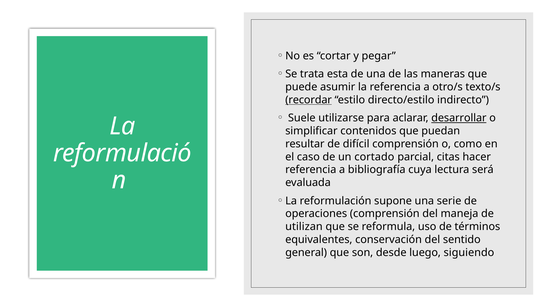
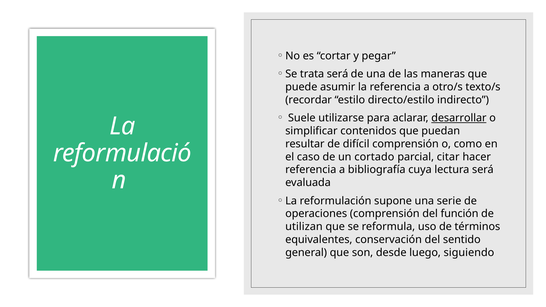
trata esta: esta -> será (337, 74)
recordar underline: present -> none (309, 100)
citas: citas -> citar (448, 157)
maneja: maneja -> función (460, 214)
